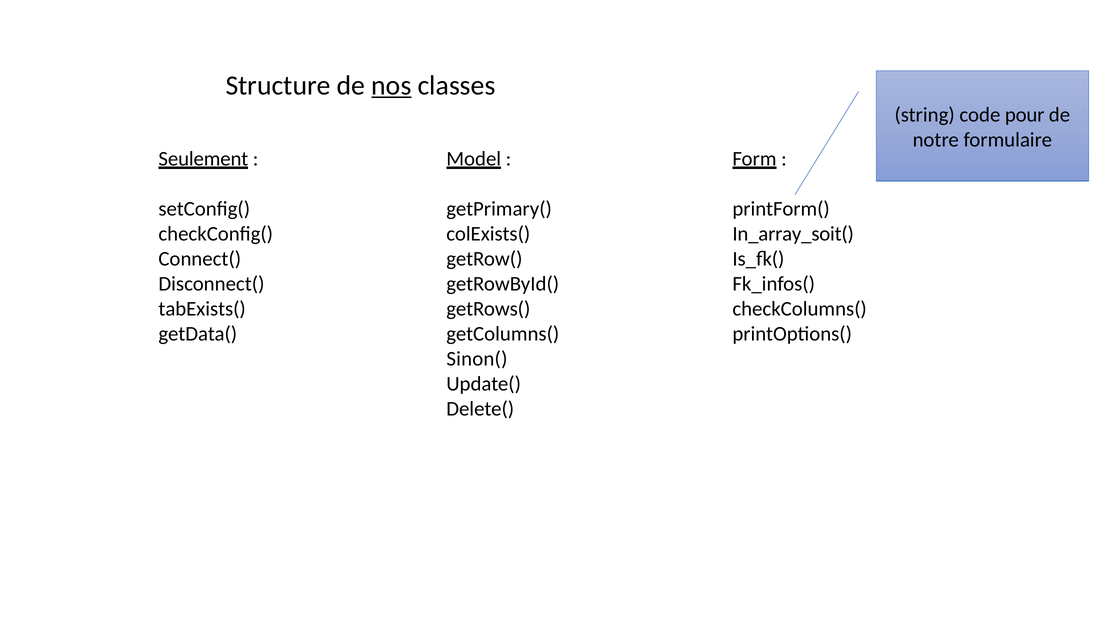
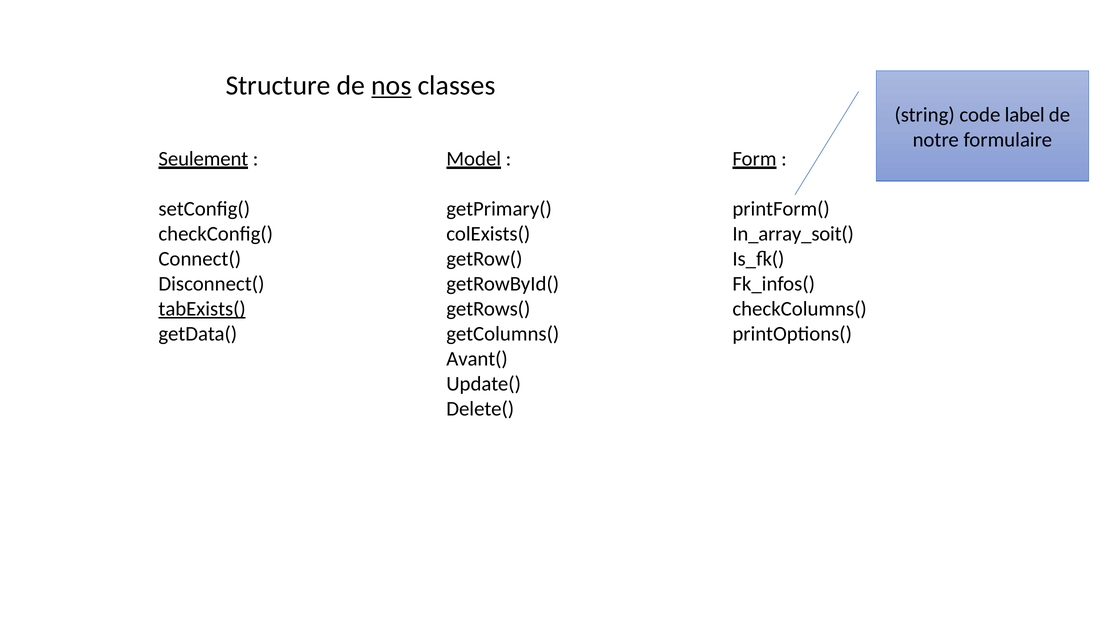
pour: pour -> label (1025, 115)
tabExists( underline: none -> present (202, 309)
Sinon(: Sinon( -> Avant( (477, 359)
